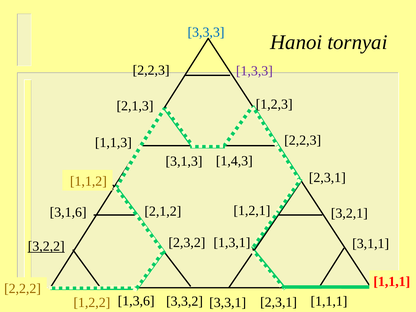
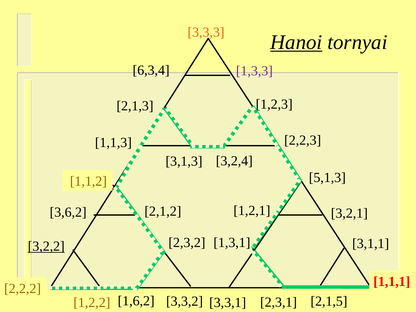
3,3,3 colour: blue -> orange (206, 32)
Hanoi underline: none -> present (296, 42)
2,2,3: 2,2,3 -> 6,3,4 (151, 70)
1,4,3: 1,4,3 -> 3,2,4 (234, 161)
2,3,1: 2,3,1 -> 5,1,3 (327, 178)
3,1,6: 3,1,6 -> 3,6,2 (68, 212)
2,3,1 1,1,1: 1,1,1 -> 2,1,5 (329, 301)
1,3,6: 1,3,6 -> 1,6,2 (136, 301)
